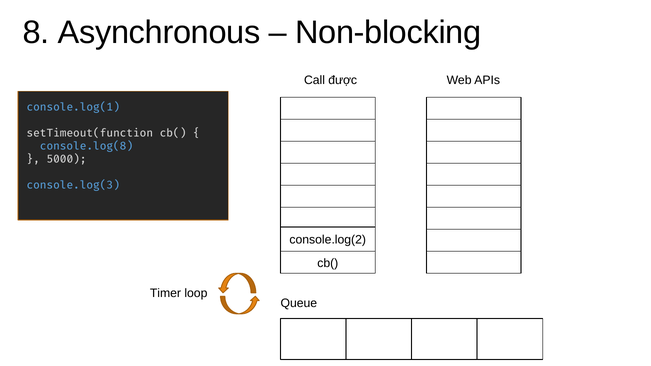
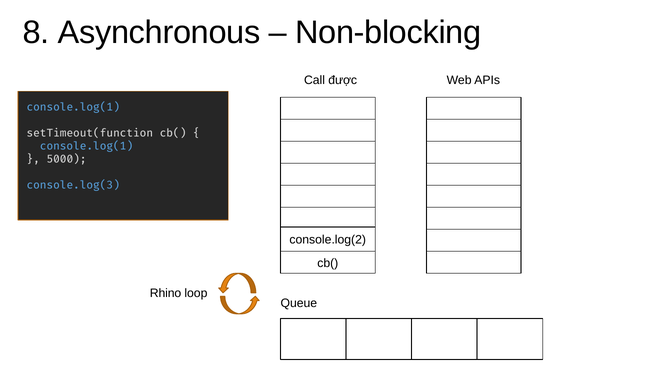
console.log(8: console.log(8 -> console.log(1 (86, 146)
Timer: Timer -> Rhino (166, 293)
